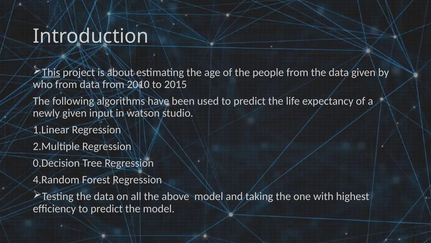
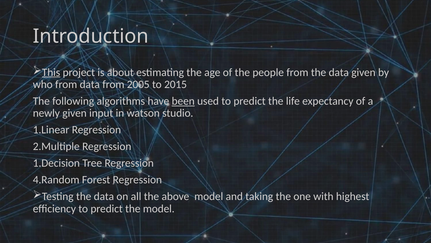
2010: 2010 -> 2005 (138, 84)
been underline: none -> present (183, 101)
0.Decision: 0.Decision -> 1.Decision (56, 163)
